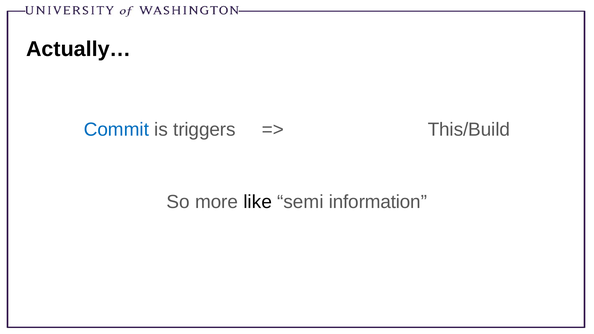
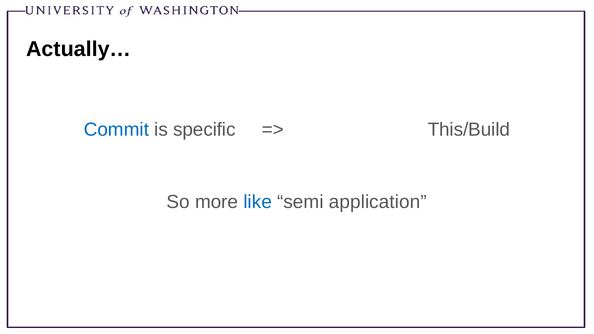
triggers: triggers -> specific (204, 130)
like colour: black -> blue (258, 202)
information: information -> application (378, 202)
